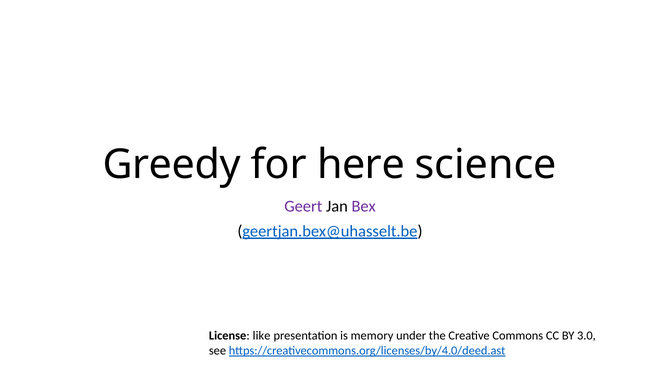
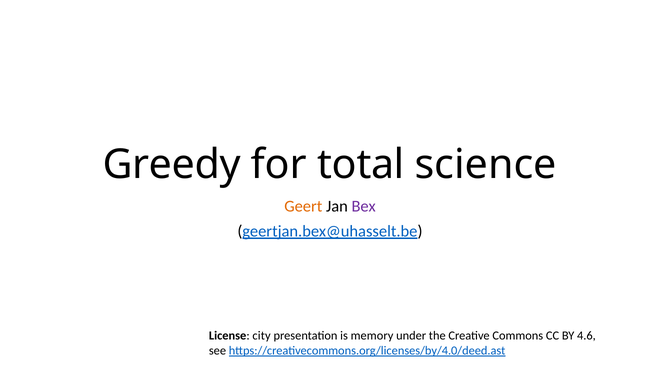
here: here -> total (361, 165)
Geert colour: purple -> orange (303, 206)
like: like -> city (262, 336)
3.0: 3.0 -> 4.6 (586, 336)
